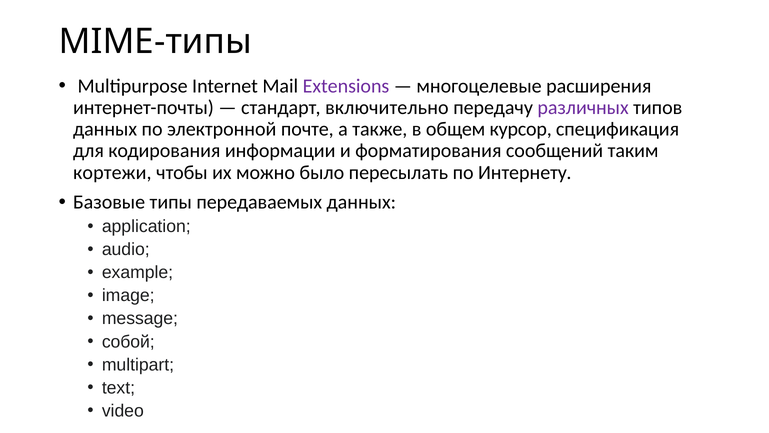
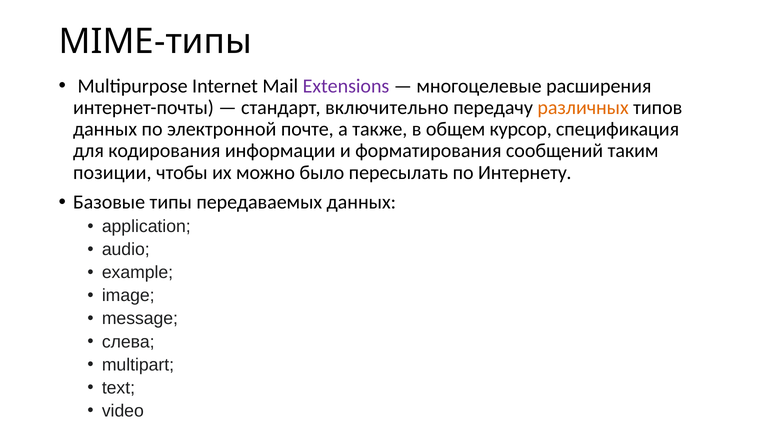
различных colour: purple -> orange (583, 107)
кортежи: кортежи -> позиции (112, 172)
собой: собой -> слева (128, 341)
